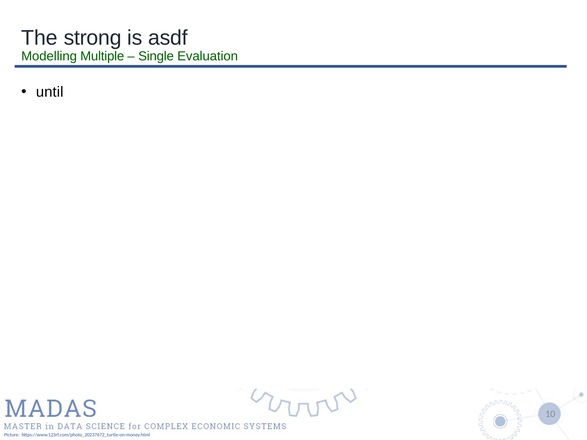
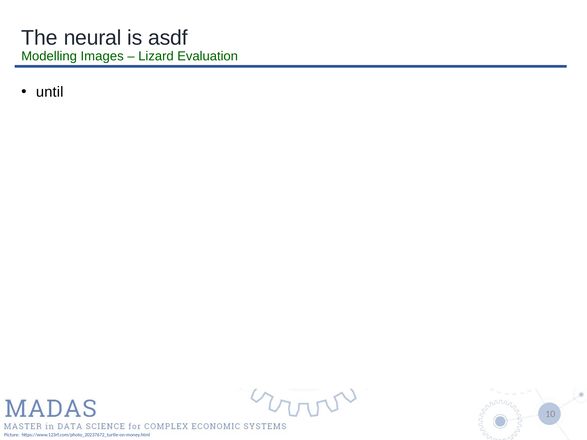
strong: strong -> neural (93, 38)
Multiple: Multiple -> Images (102, 56)
Single: Single -> Lizard (156, 56)
